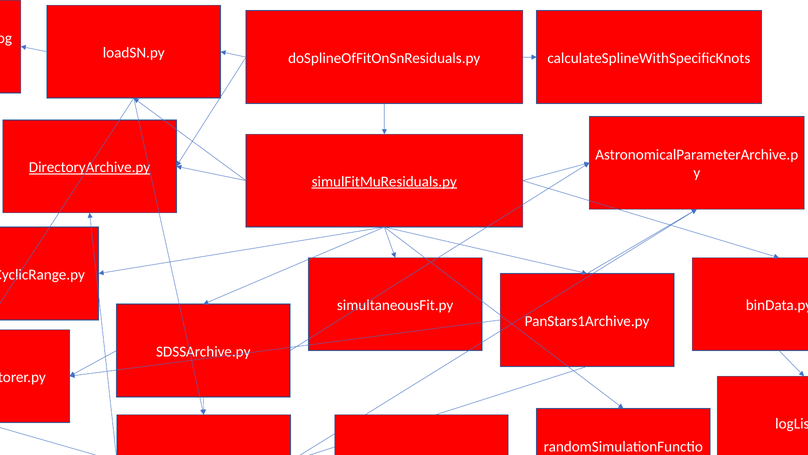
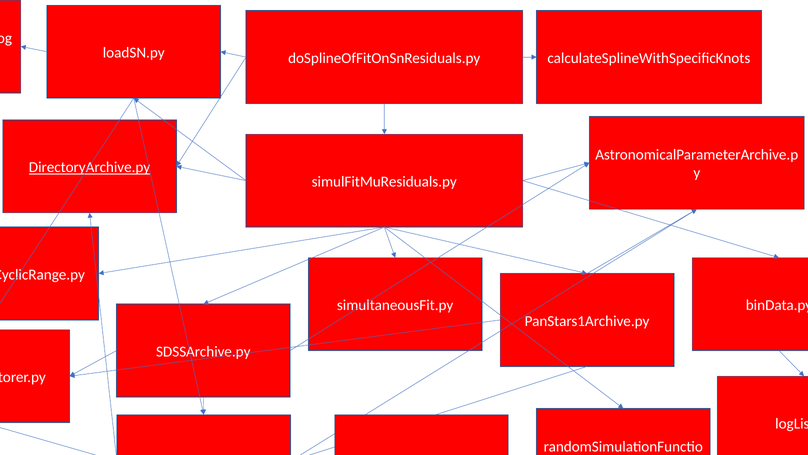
simulFitMuResiduals.py underline: present -> none (384, 181)
